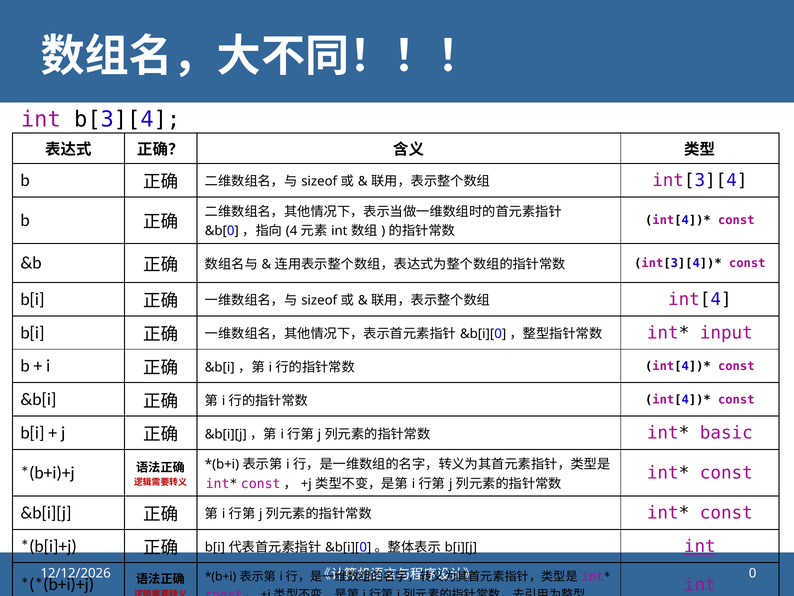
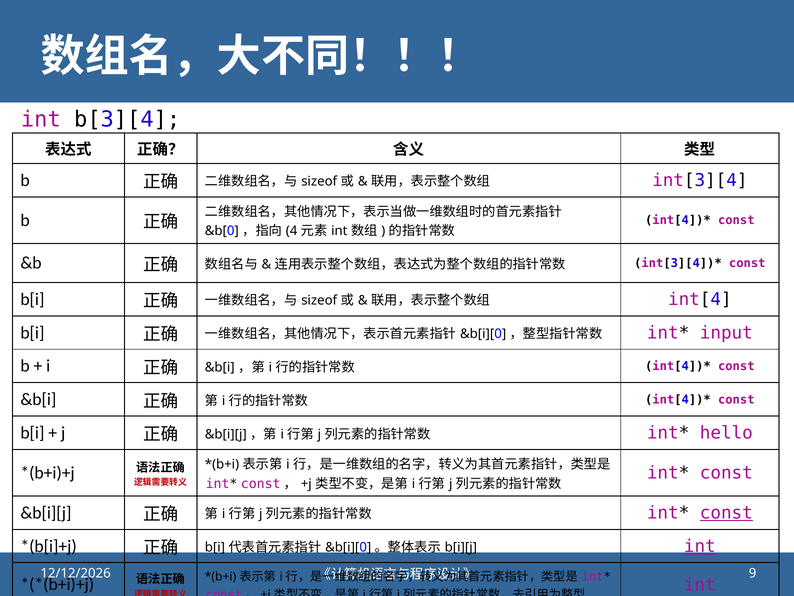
basic: basic -> hello (726, 433)
const underline: none -> present (726, 512)
0: 0 -> 9 (753, 573)
